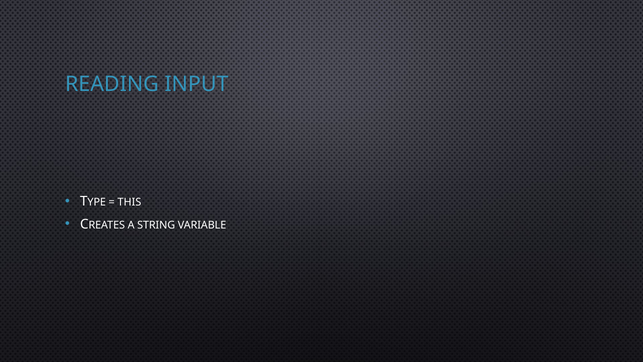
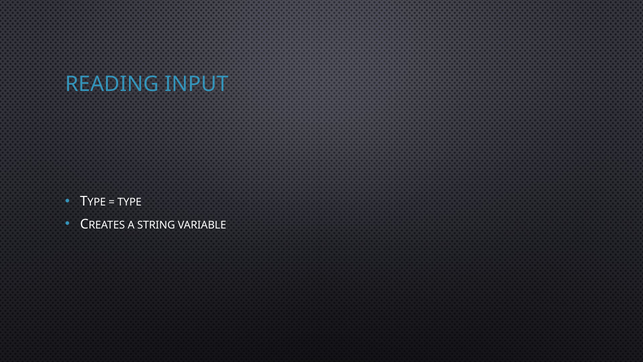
THIS: THIS -> TYPE (130, 202)
